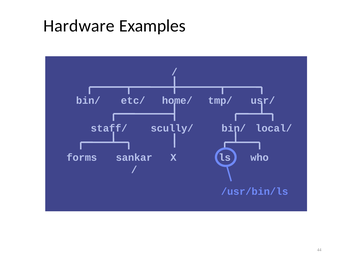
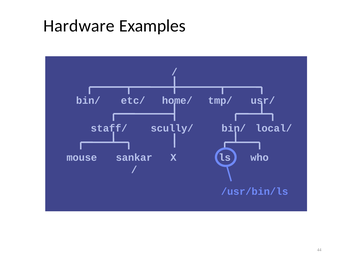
forms: forms -> mouse (82, 157)
